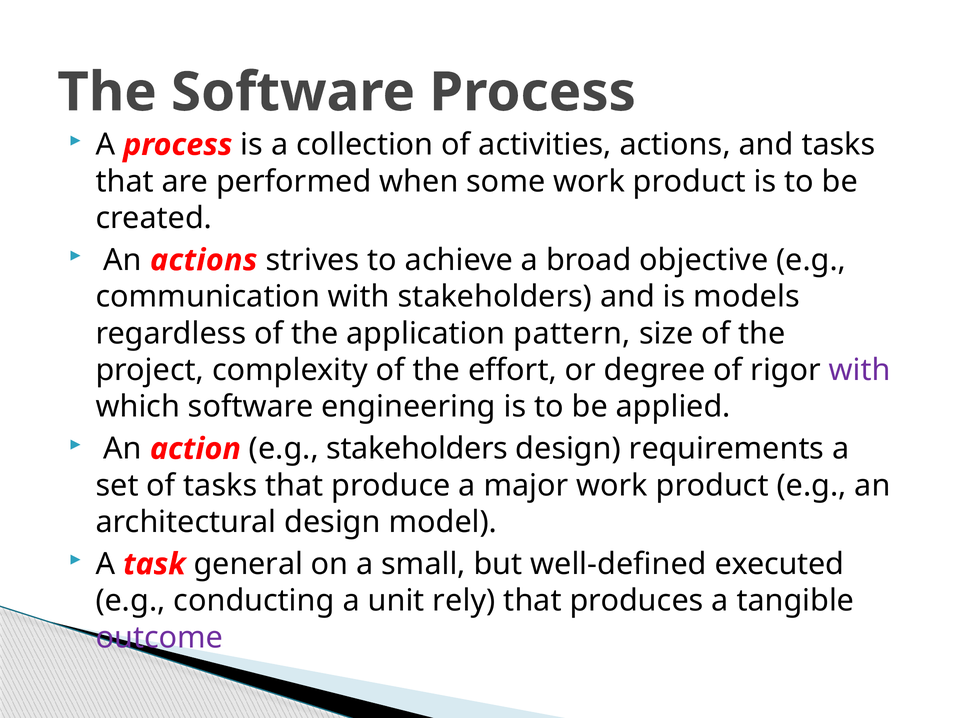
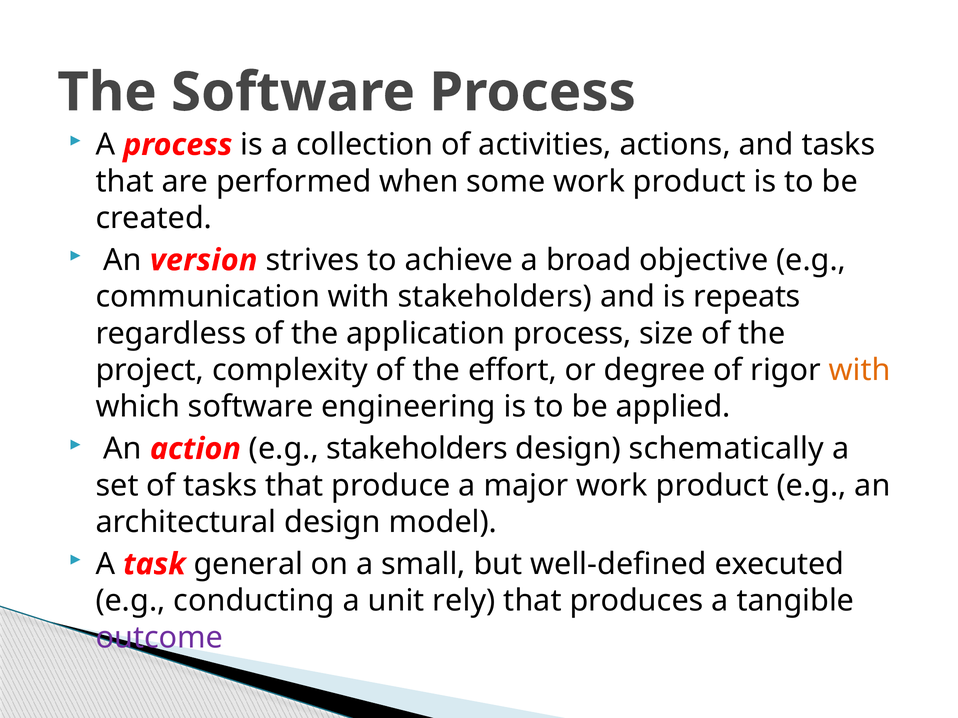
An actions: actions -> version (204, 260)
models: models -> repeats (747, 297)
application pattern: pattern -> process (572, 334)
with colour: purple -> orange (860, 370)
requirements: requirements -> schematically (726, 449)
